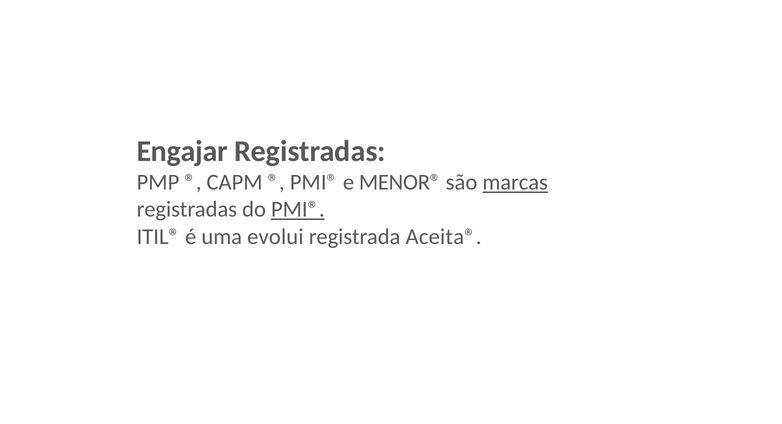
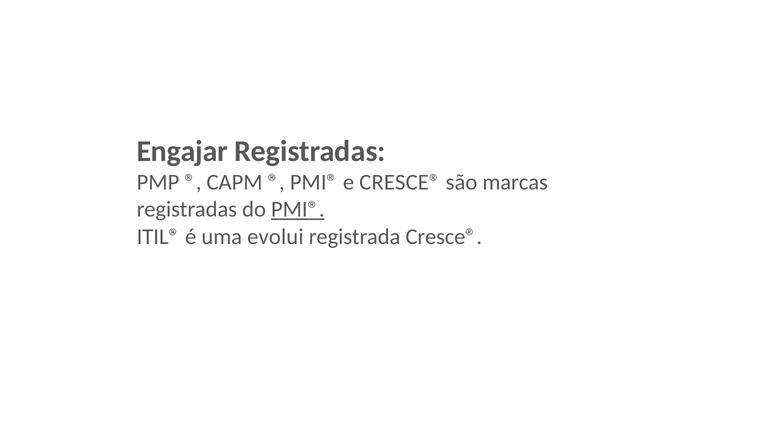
e MENOR®: MENOR® -> CRESCE® (400, 182)
marcas underline: present -> none (515, 182)
registrada Aceita®: Aceita® -> Cresce® (444, 237)
